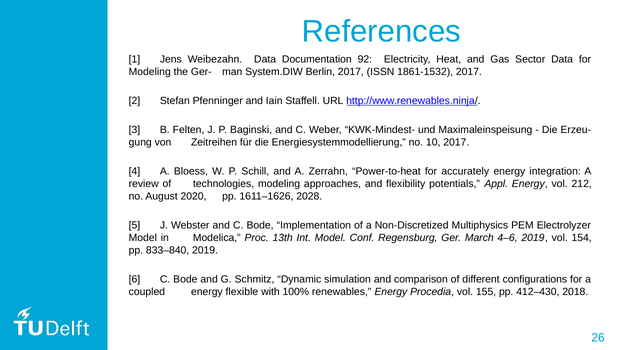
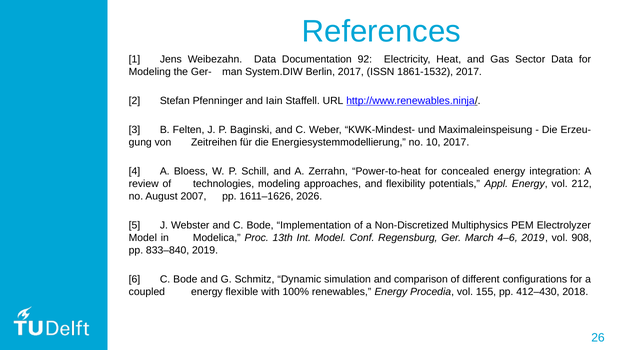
accurately: accurately -> concealed (465, 172)
2020: 2020 -> 2007 (194, 197)
2028: 2028 -> 2026 (309, 197)
154: 154 -> 908 (582, 238)
